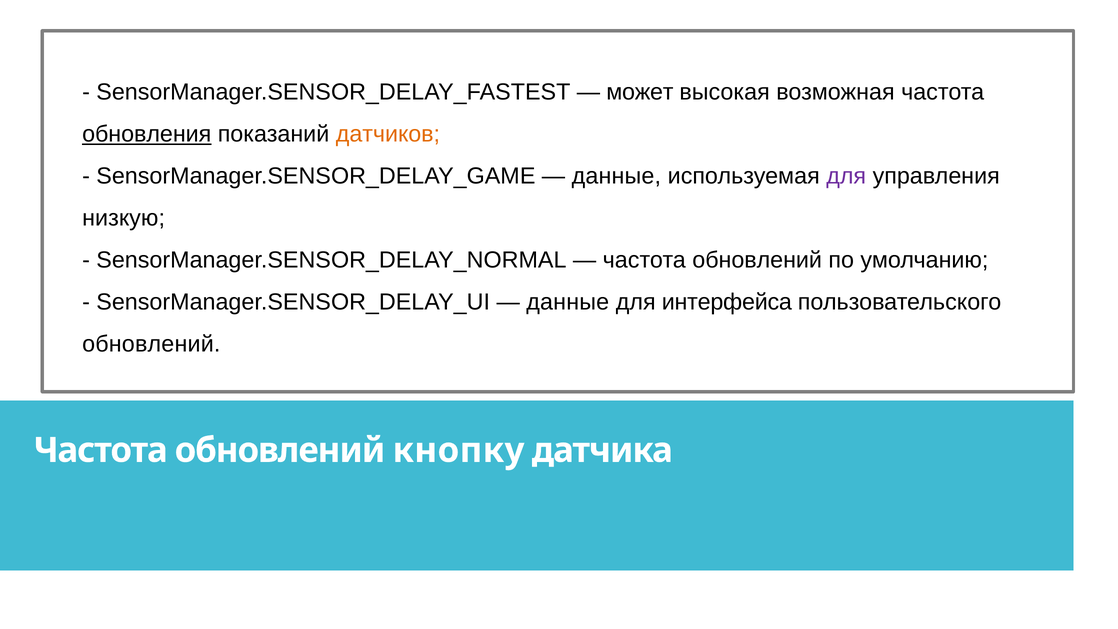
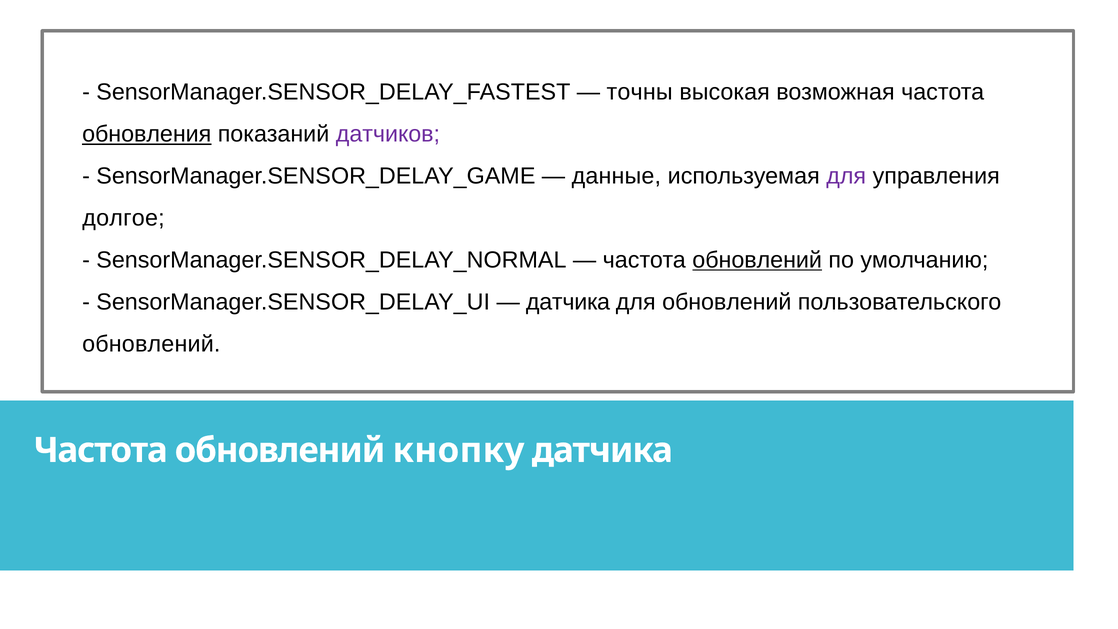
может: может -> точны (640, 92)
датчиков colour: orange -> purple (388, 134)
низкую: низкую -> долгое (124, 218)
обновлений underline: none -> present (757, 260)
данные: данные -> датчика (568, 302)
для интерфейса: интерфейса -> обновлений (727, 302)
